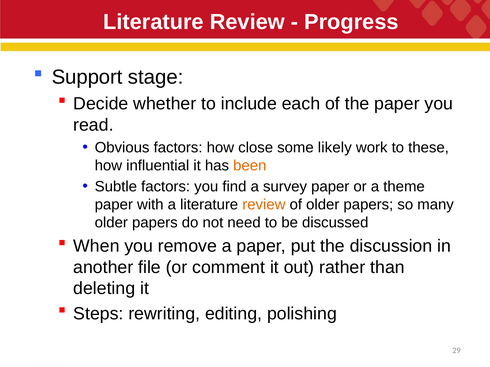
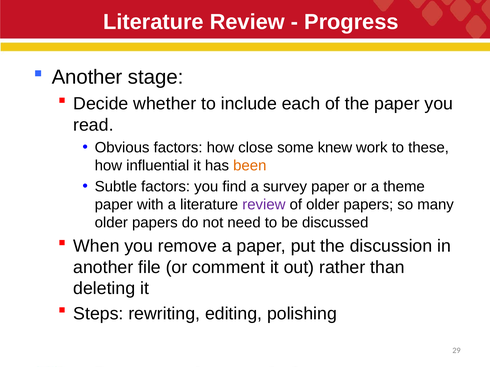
Support: Support -> Another (87, 77)
likely: likely -> knew (335, 148)
review colour: orange -> purple (264, 205)
